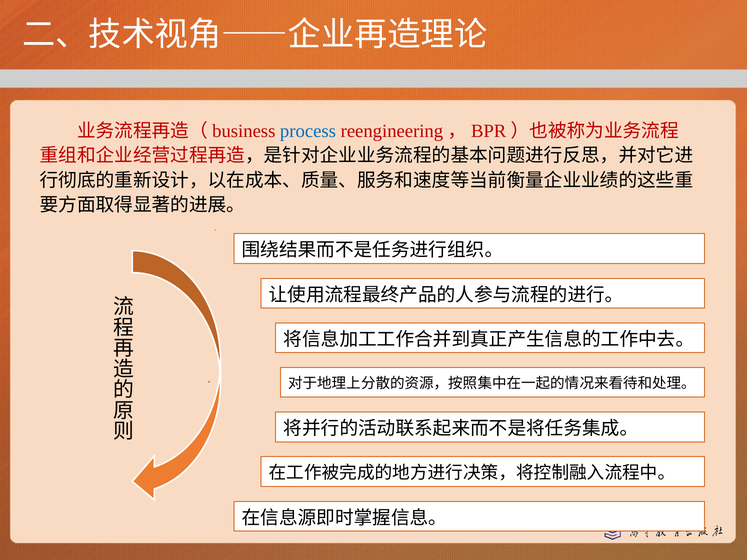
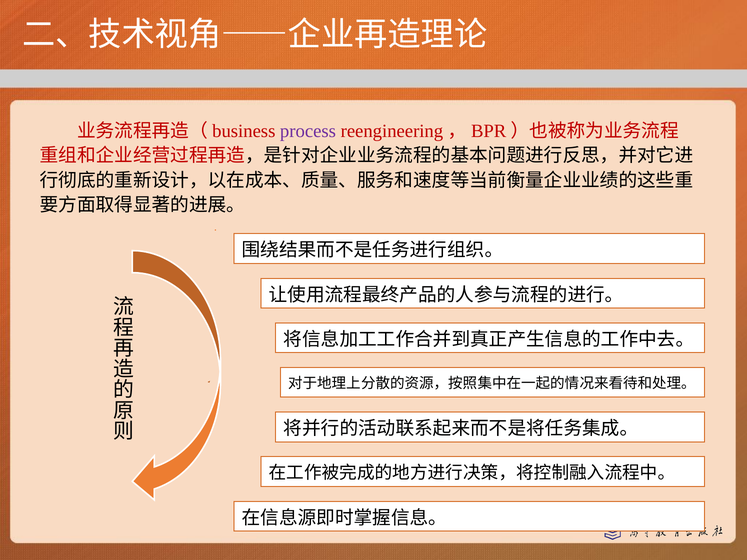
process colour: blue -> purple (308, 131)
